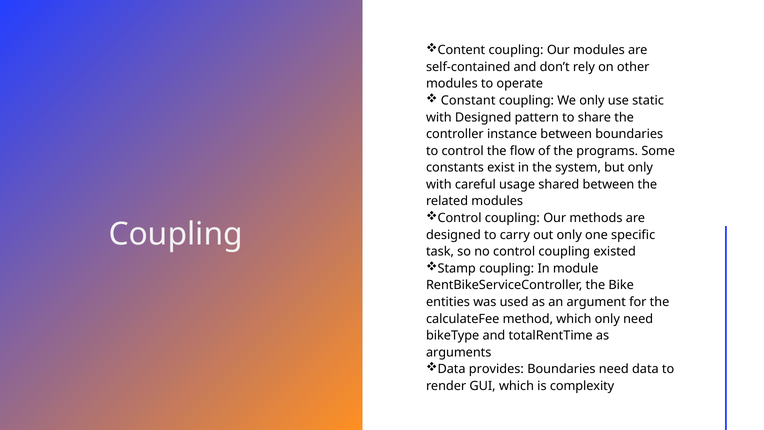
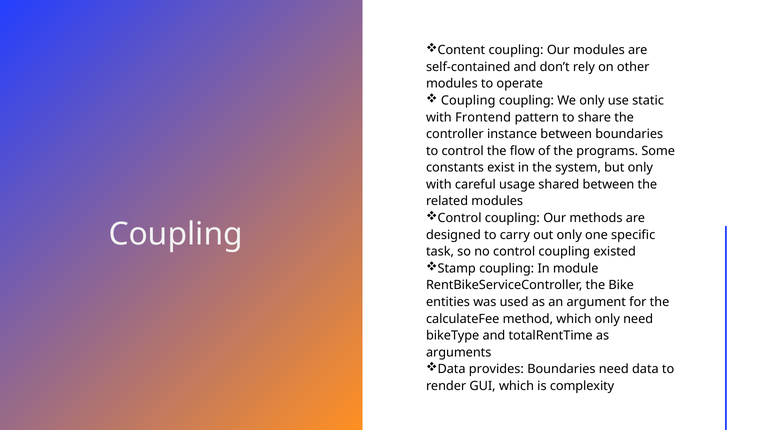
Constant: Constant -> Coupling (468, 100)
with Designed: Designed -> Frontend (483, 117)
